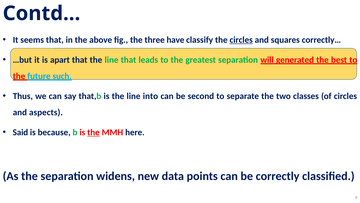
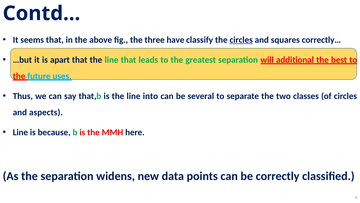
generated: generated -> additional (295, 60)
such: such -> uses (62, 76)
second: second -> several (201, 96)
Said: Said -> Line (20, 132)
the underline: present -> none (93, 132)
